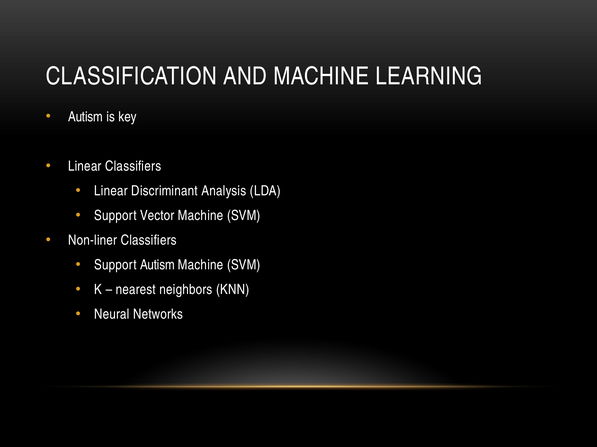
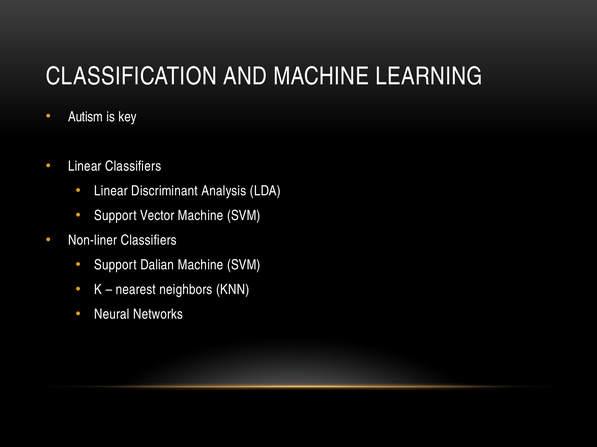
Support Autism: Autism -> Dalian (157, 265)
